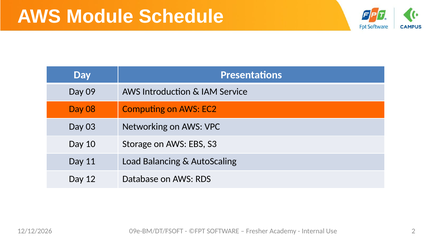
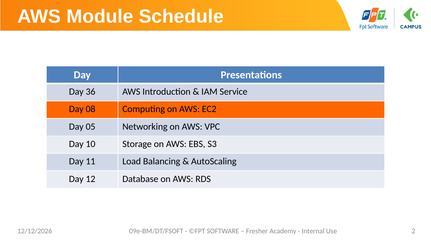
09: 09 -> 36 (91, 92)
03: 03 -> 05 (91, 127)
